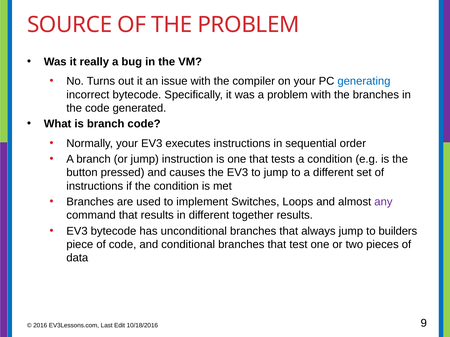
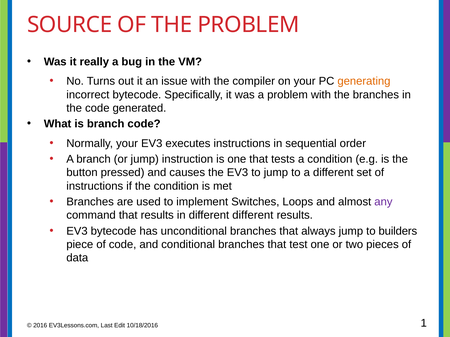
generating colour: blue -> orange (364, 81)
different together: together -> different (253, 216)
9: 9 -> 1 (424, 324)
